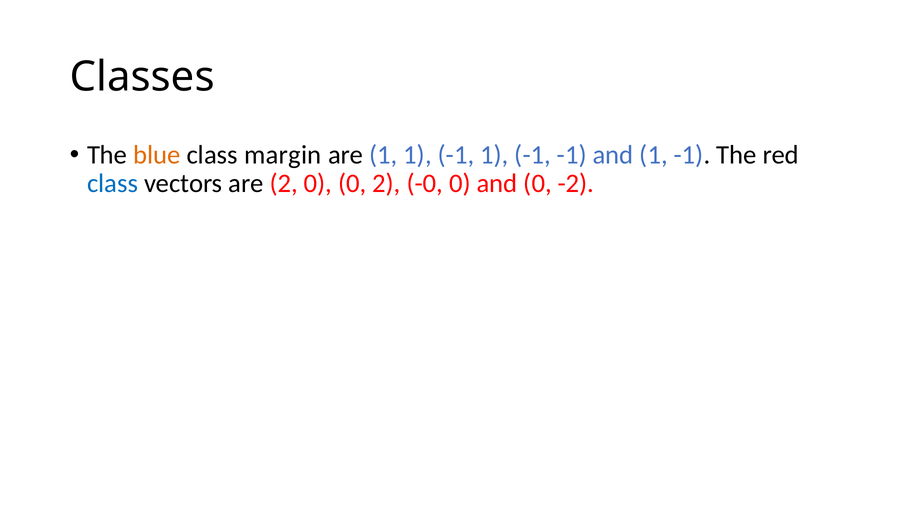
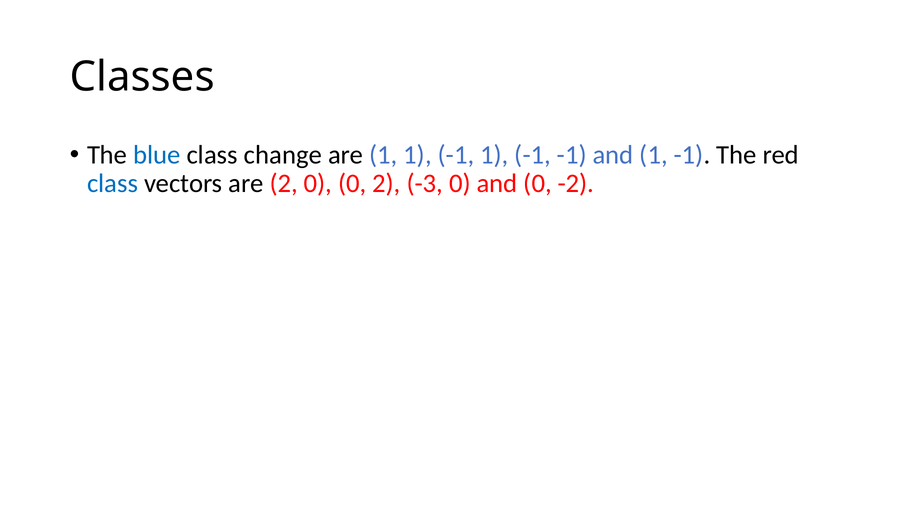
blue colour: orange -> blue (157, 155)
margin: margin -> change (283, 155)
-0: -0 -> -3 (425, 184)
